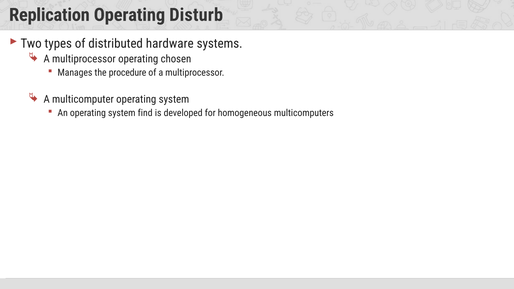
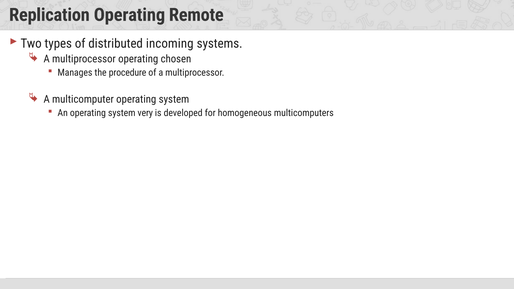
Disturb: Disturb -> Remote (196, 15)
hardware: hardware -> incoming (170, 44)
find: find -> very (145, 113)
